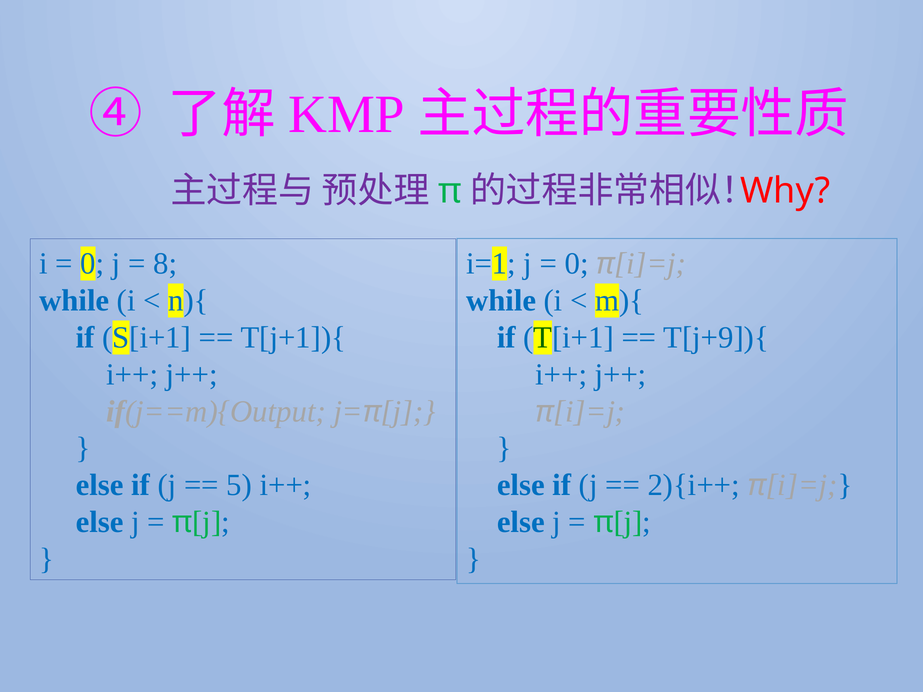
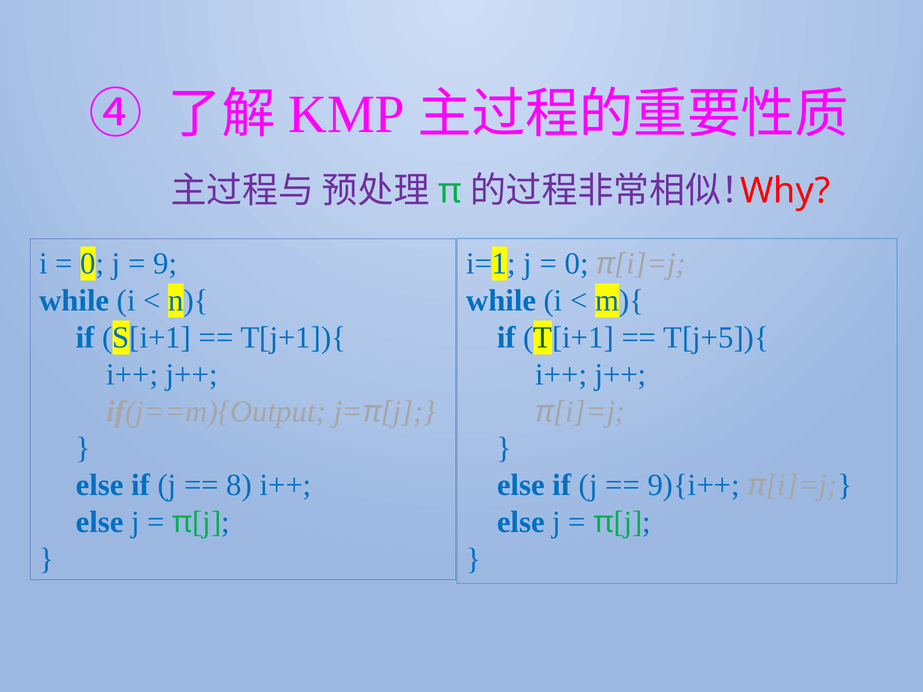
8: 8 -> 9 (165, 264)
T[j+9]){: T[j+9]){ -> T[j+5]){ (716, 338)
5: 5 -> 8 (239, 485)
2){i++: 2){i++ -> 9){i++ (694, 485)
